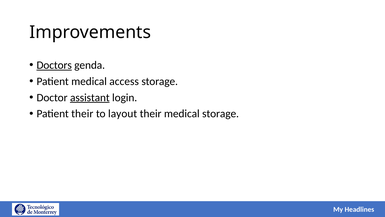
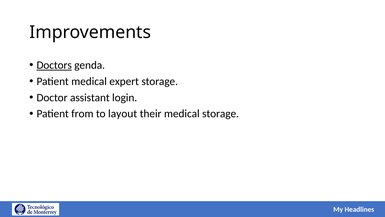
access: access -> expert (124, 81)
assistant underline: present -> none (90, 97)
Patient their: their -> from (82, 114)
